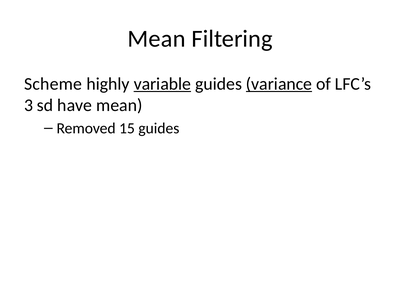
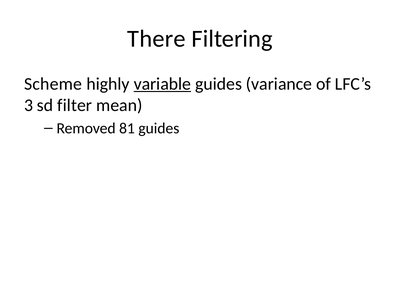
Mean: Mean -> There (157, 39)
variance underline: present -> none (279, 84)
have: have -> filter (75, 105)
15: 15 -> 81 (127, 128)
